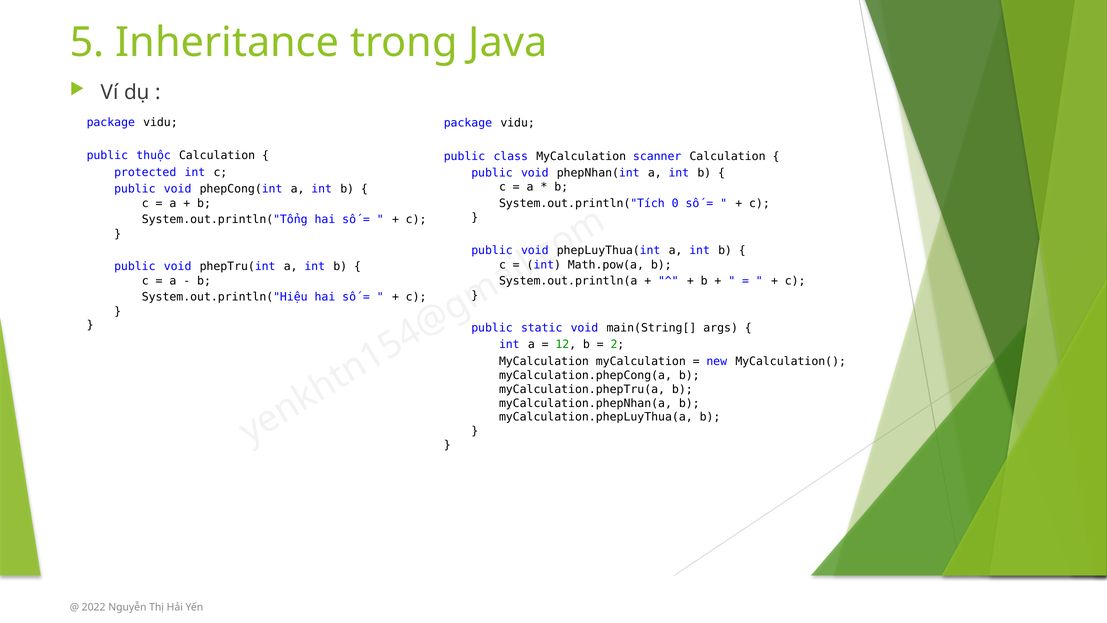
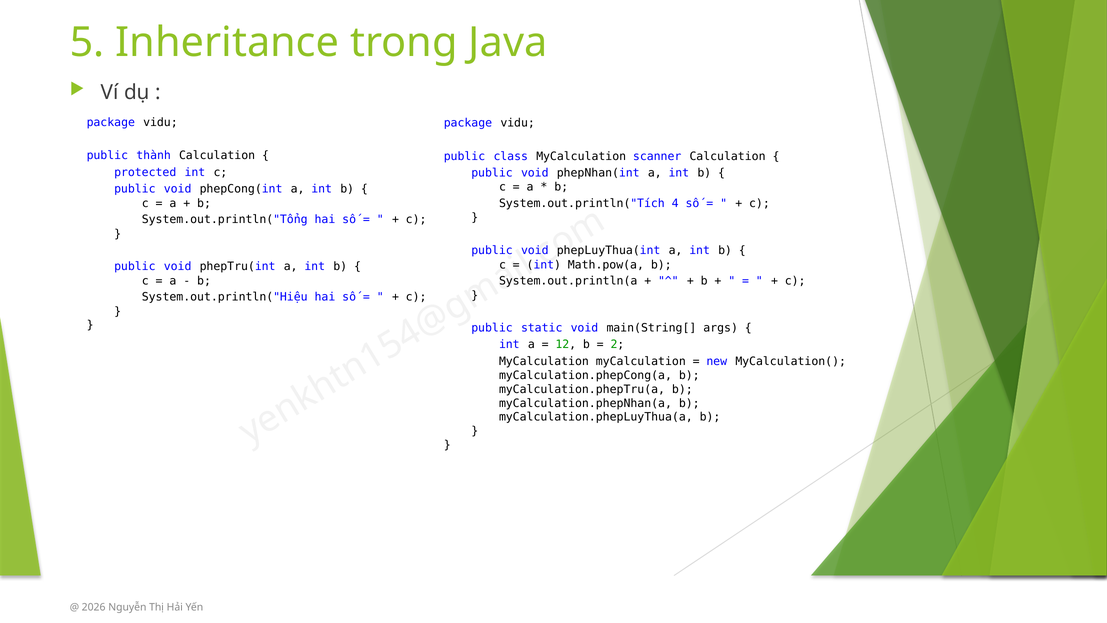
thuộc: thuộc -> thành (154, 156)
System.out.println("Tích 0: 0 -> 4 (675, 203)
2022: 2022 -> 2026 (94, 607)
